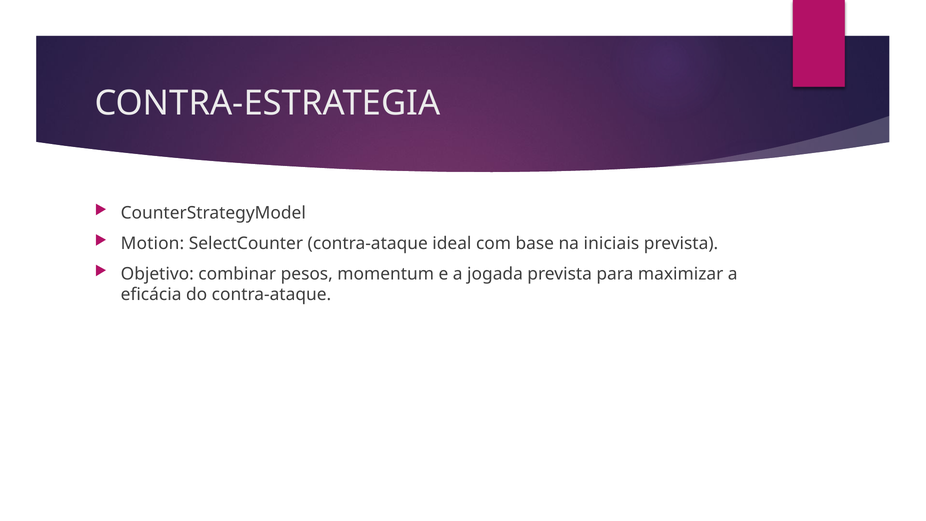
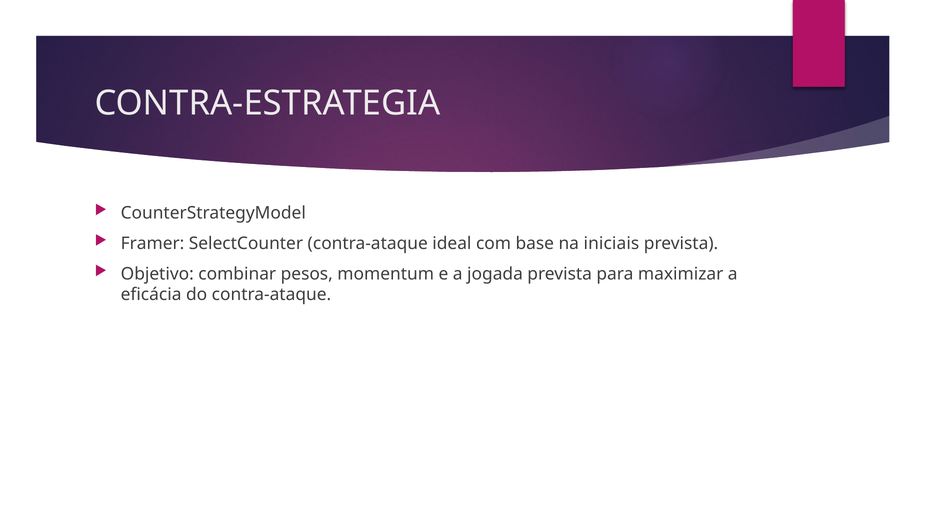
Motion: Motion -> Framer (153, 243)
